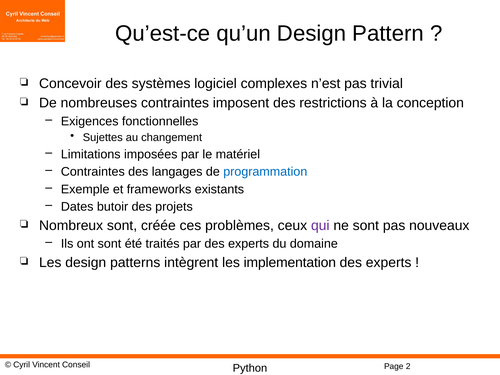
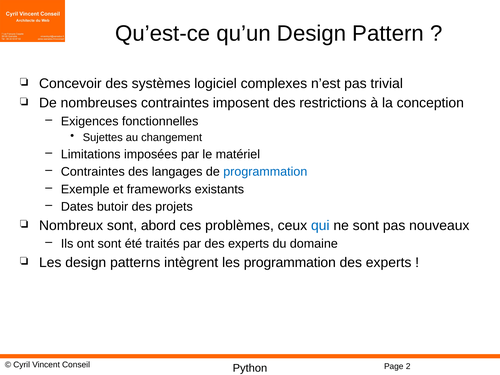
créée: créée -> abord (158, 226)
qui colour: purple -> blue (320, 226)
les implementation: implementation -> programmation (290, 263)
